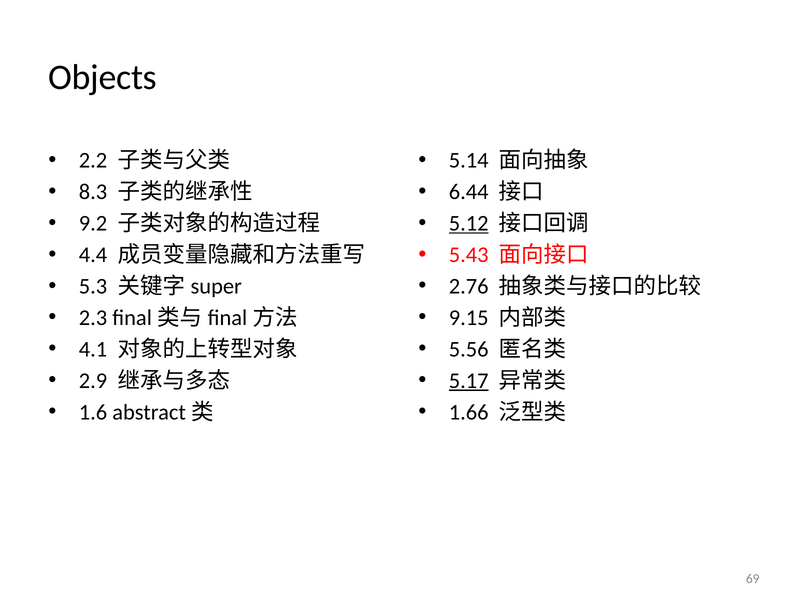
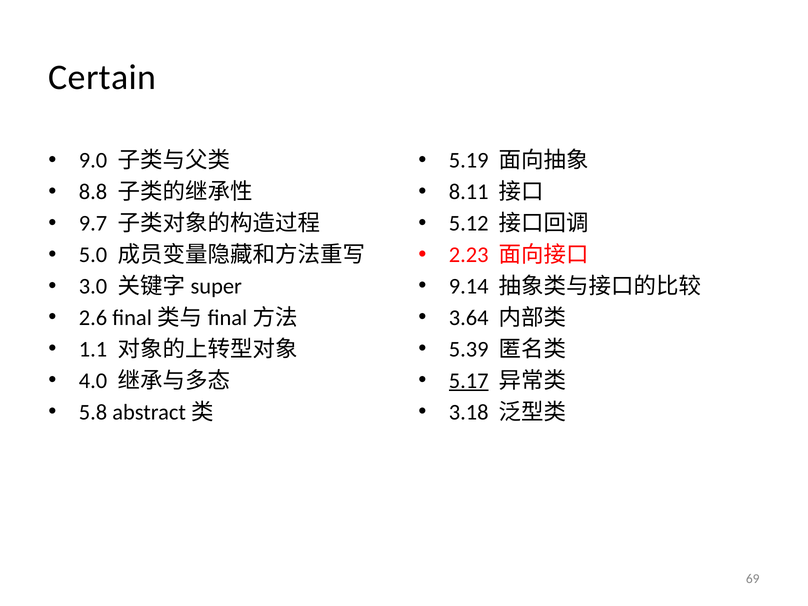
Objects: Objects -> Certain (102, 77)
2.2: 2.2 -> 9.0 (93, 161)
5.14: 5.14 -> 5.19 (469, 160)
6.44: 6.44 -> 8.11 (469, 192)
8.3: 8.3 -> 8.8 (93, 192)
9.2: 9.2 -> 9.7 (93, 223)
5.12 underline: present -> none (469, 223)
4.4: 4.4 -> 5.0 (93, 255)
5.43: 5.43 -> 2.23 (469, 255)
2.76: 2.76 -> 9.14 (469, 286)
5.3: 5.3 -> 3.0 (93, 286)
2.3: 2.3 -> 2.6 (93, 318)
9.15: 9.15 -> 3.64 (469, 318)
4.1: 4.1 -> 1.1 (93, 349)
5.56: 5.56 -> 5.39 (469, 349)
2.9: 2.9 -> 4.0 (93, 381)
1.6: 1.6 -> 5.8 (93, 412)
1.66: 1.66 -> 3.18 (469, 412)
